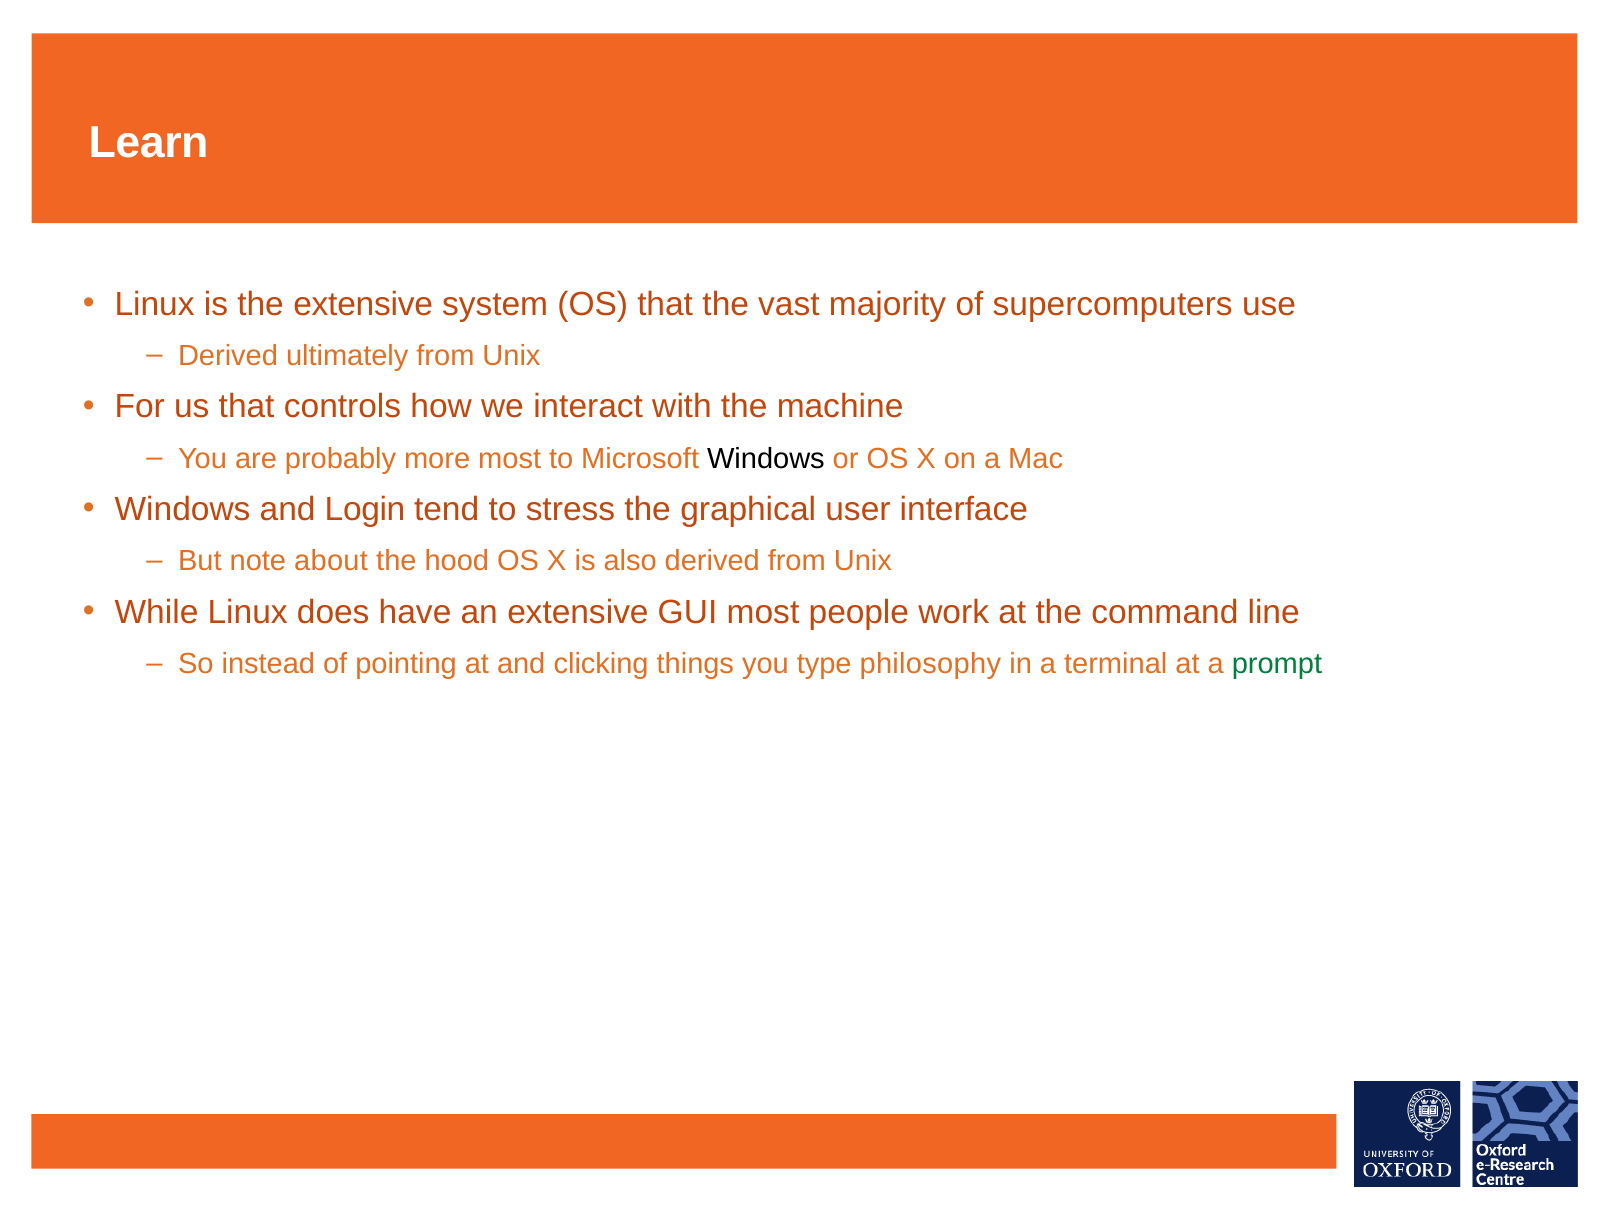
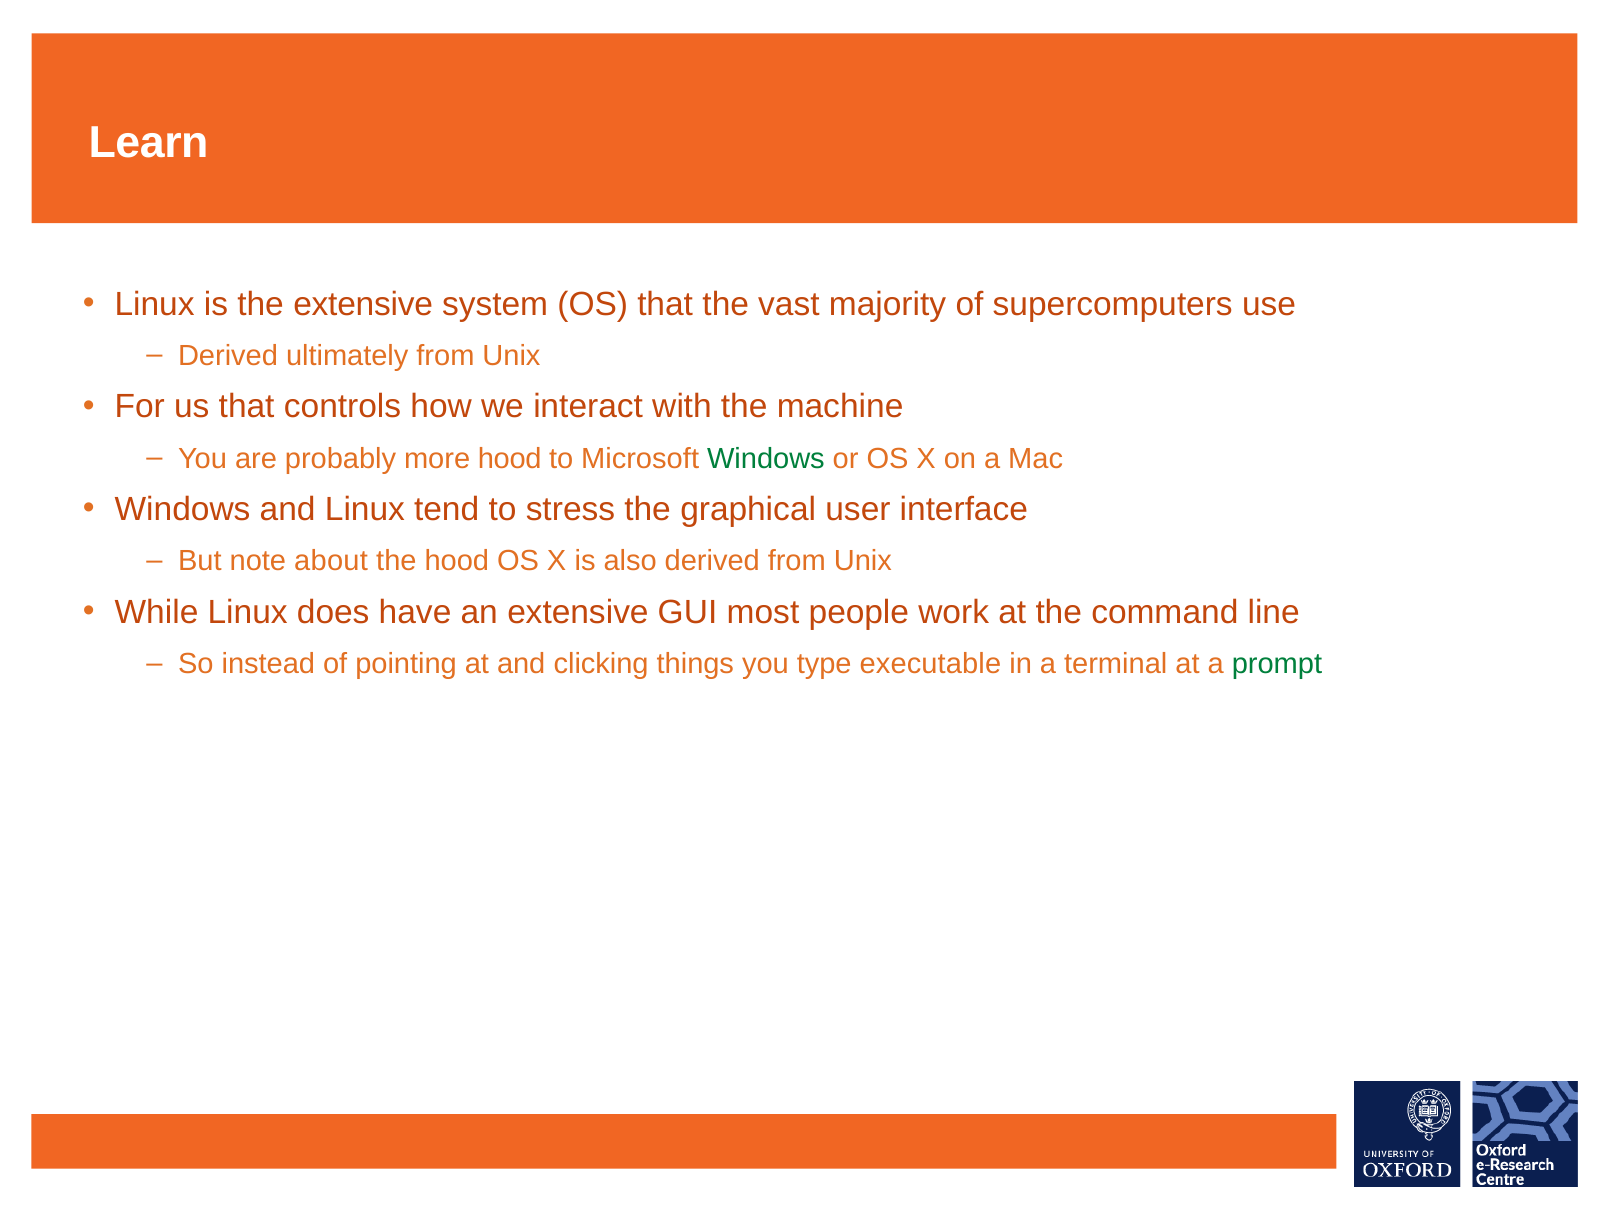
more most: most -> hood (510, 458)
Windows colour: black -> green (766, 458)
and Login: Login -> Linux (365, 510)
philosophy: philosophy -> executable (930, 664)
